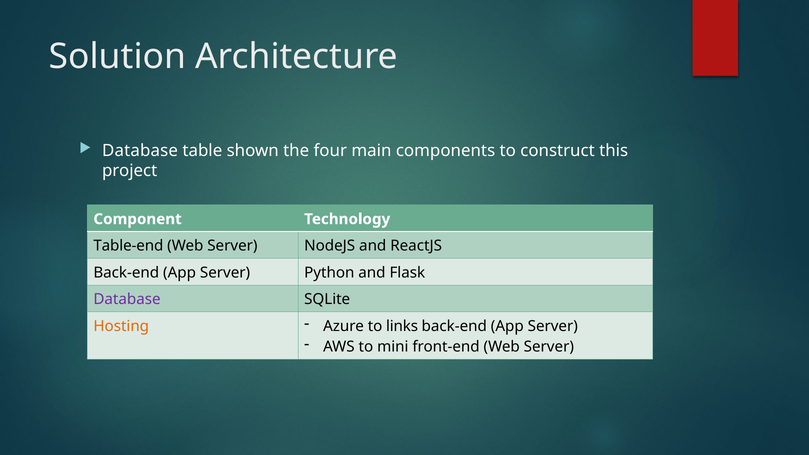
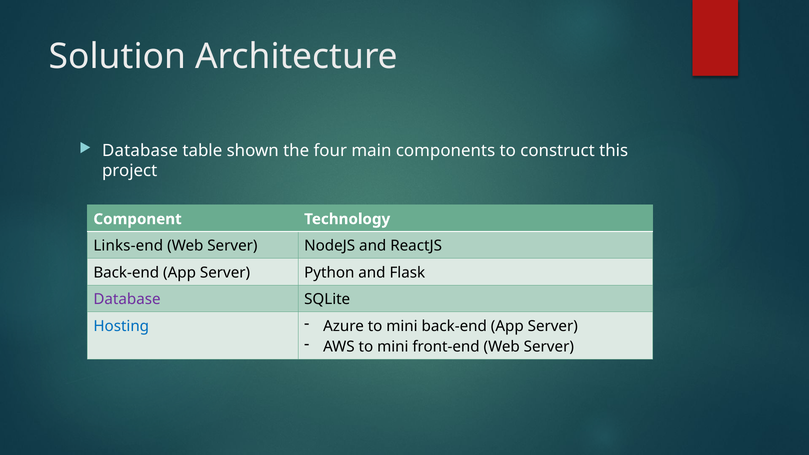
Table-end: Table-end -> Links-end (128, 246)
Hosting colour: orange -> blue (121, 326)
Azure to links: links -> mini (402, 326)
